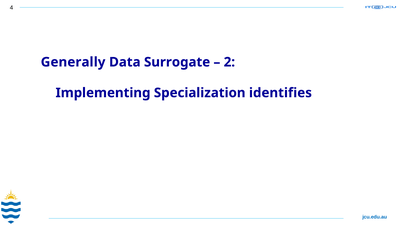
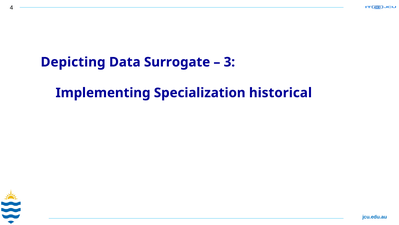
Generally: Generally -> Depicting (73, 62)
2: 2 -> 3 (229, 62)
identifies: identifies -> historical (280, 93)
